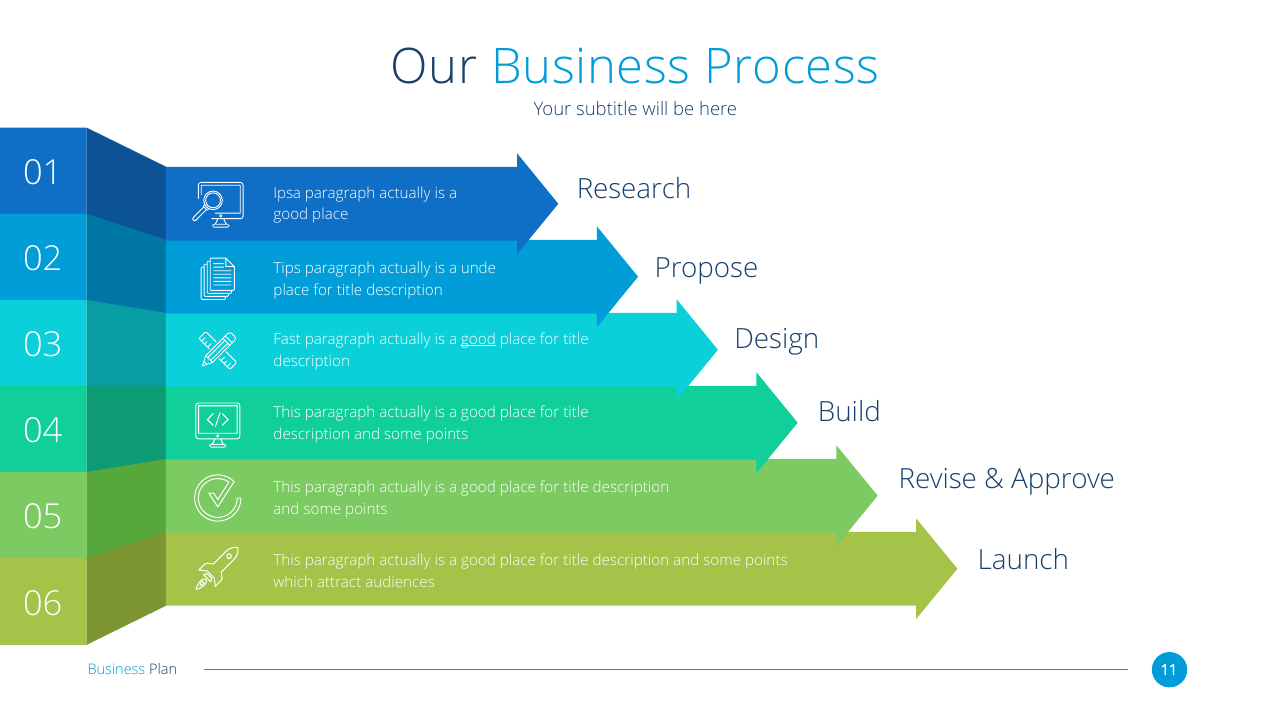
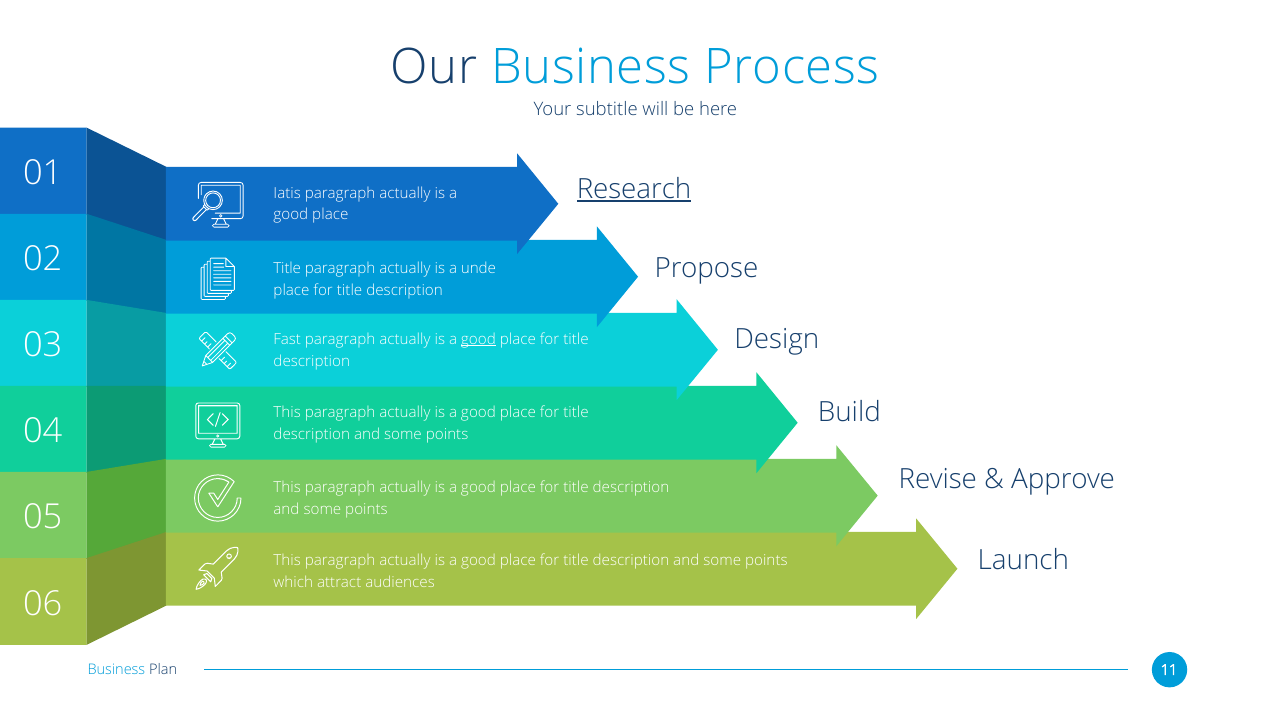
Research underline: none -> present (634, 189)
Ipsa: Ipsa -> Iatis (287, 193)
Tips: Tips -> Title (287, 269)
